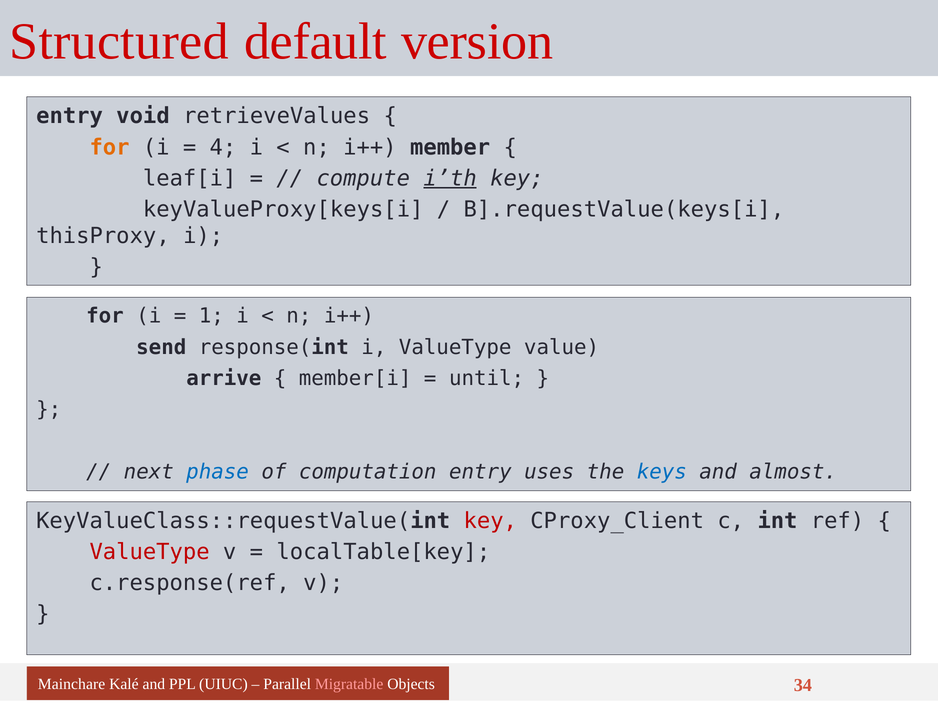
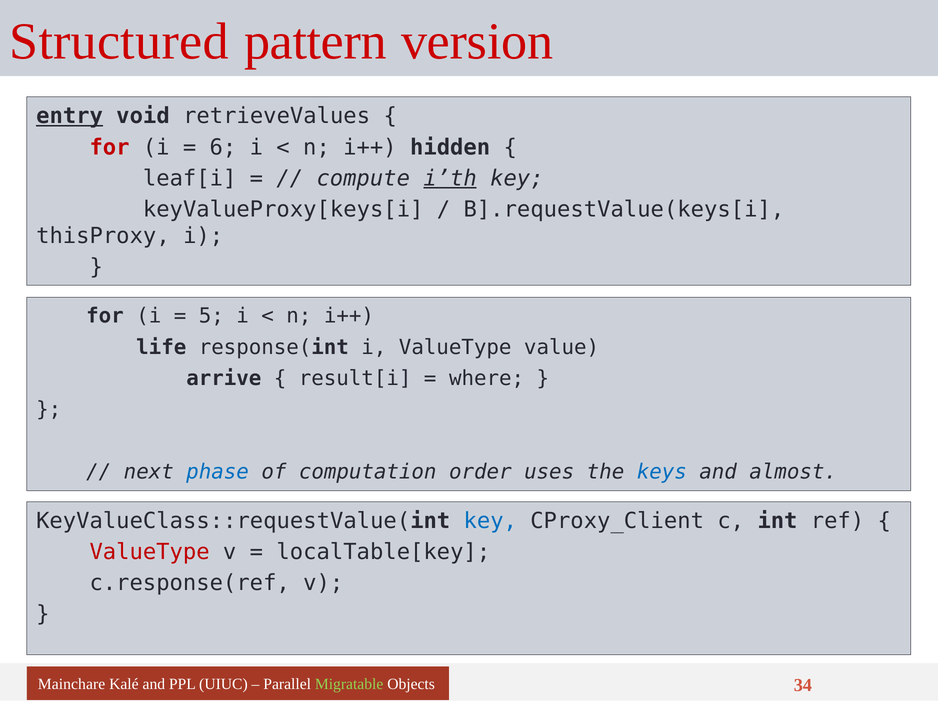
default: default -> pattern (315, 42)
entry underline: none -> present (70, 116)
for colour: orange -> red (110, 147)
4: 4 -> 6 (223, 147)
member: member -> hidden (450, 147)
1: 1 -> 5 (211, 316)
send: send -> life (161, 347)
member[i: member[i -> result[i (355, 379)
until: until -> where (487, 379)
computation entry: entry -> order (480, 472)
key colour: red -> blue (490, 521)
Migratable colour: pink -> light green (349, 685)
